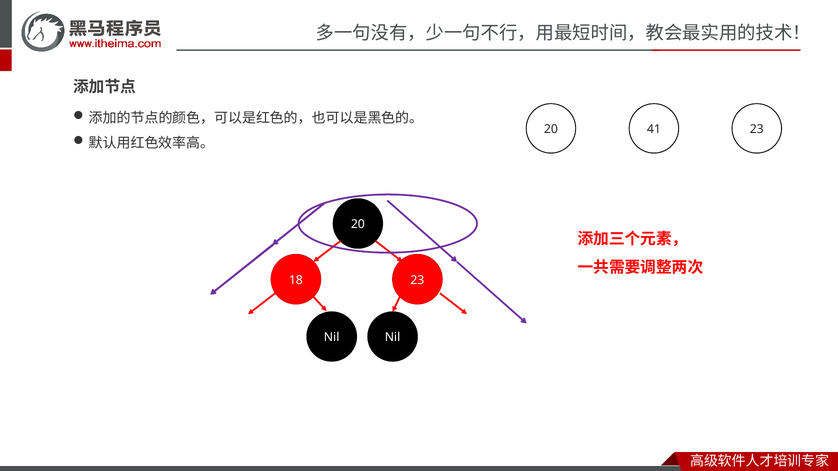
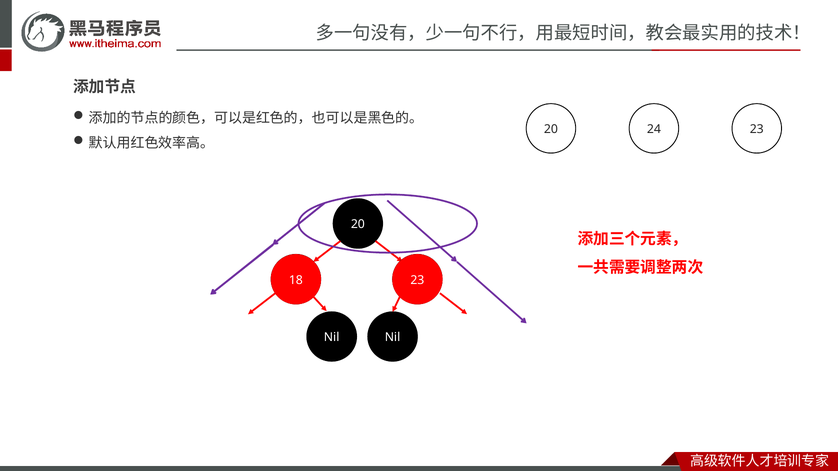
41: 41 -> 24 (654, 129)
